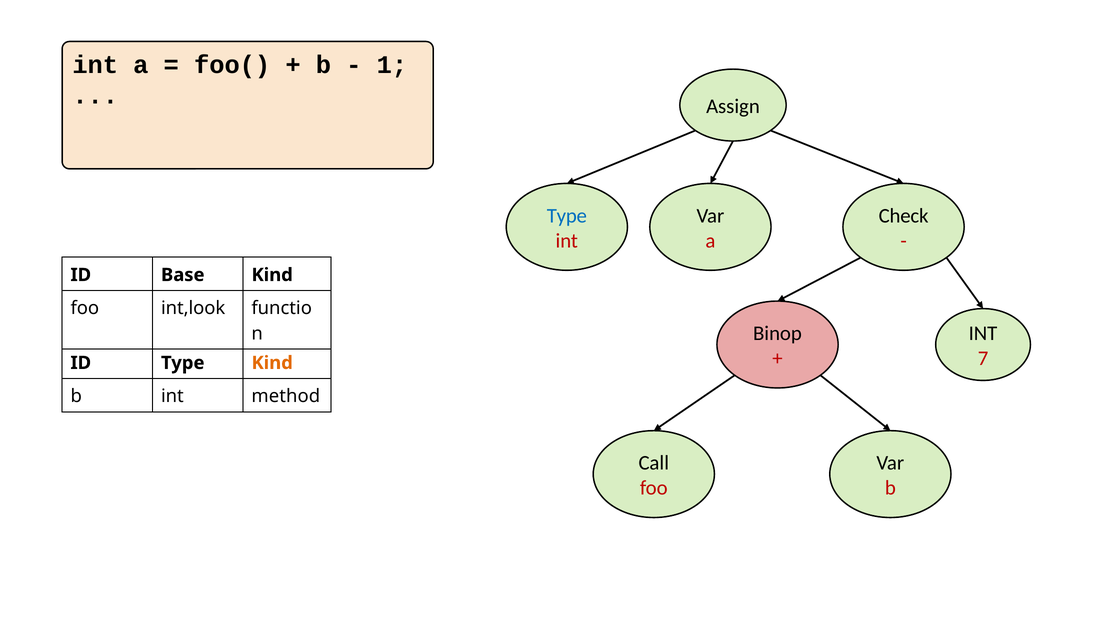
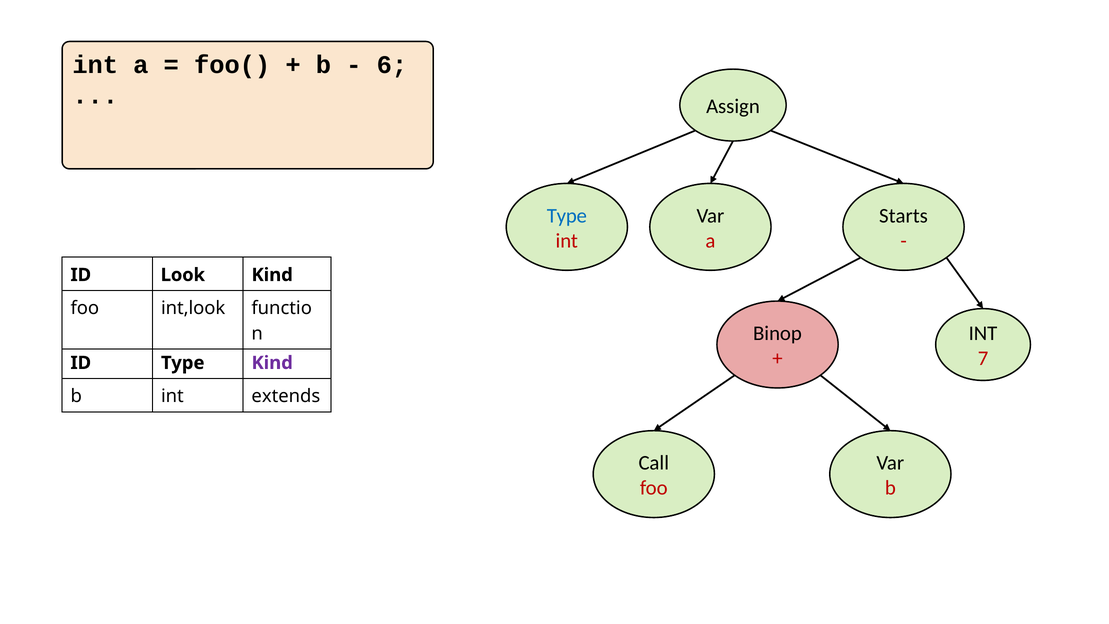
1: 1 -> 6 (392, 65)
Check: Check -> Starts (903, 216)
Base: Base -> Look (183, 275)
Kind colour: orange -> purple (272, 363)
method: method -> extends (286, 396)
